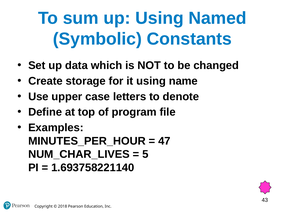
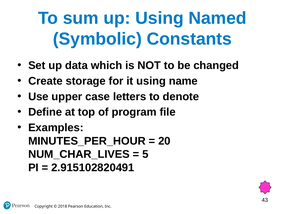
47: 47 -> 20 (164, 141)
1.693758221140: 1.693758221140 -> 2.915102820491 (93, 167)
